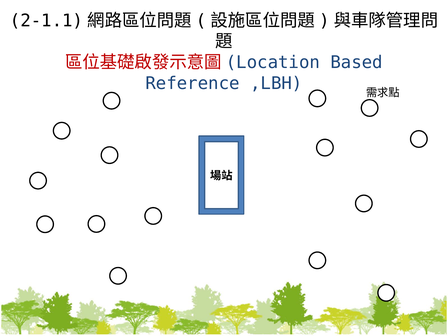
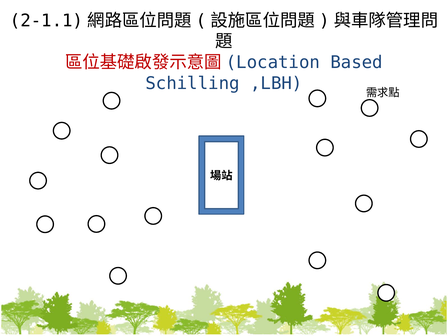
Reference: Reference -> Schilling (193, 83)
